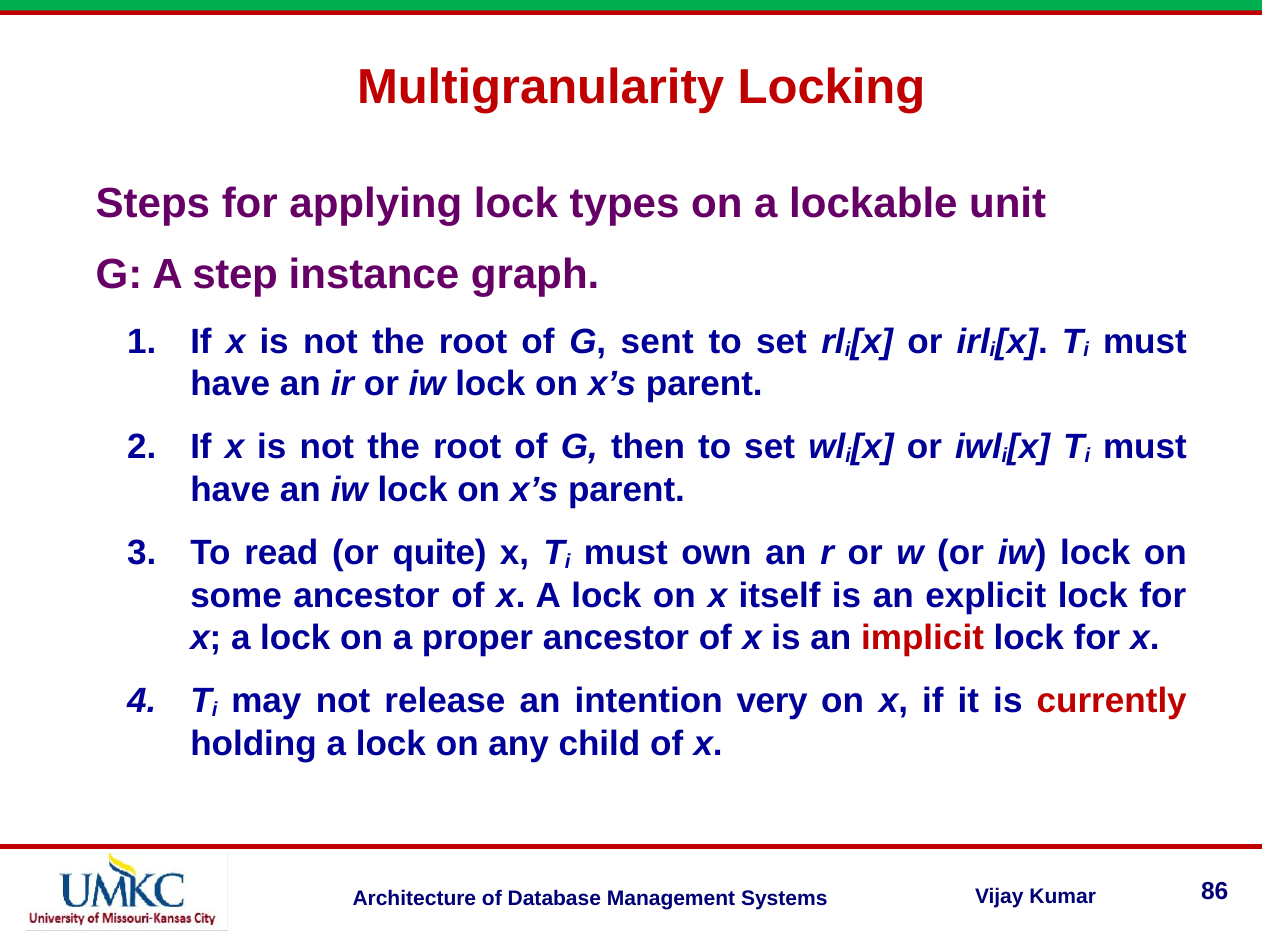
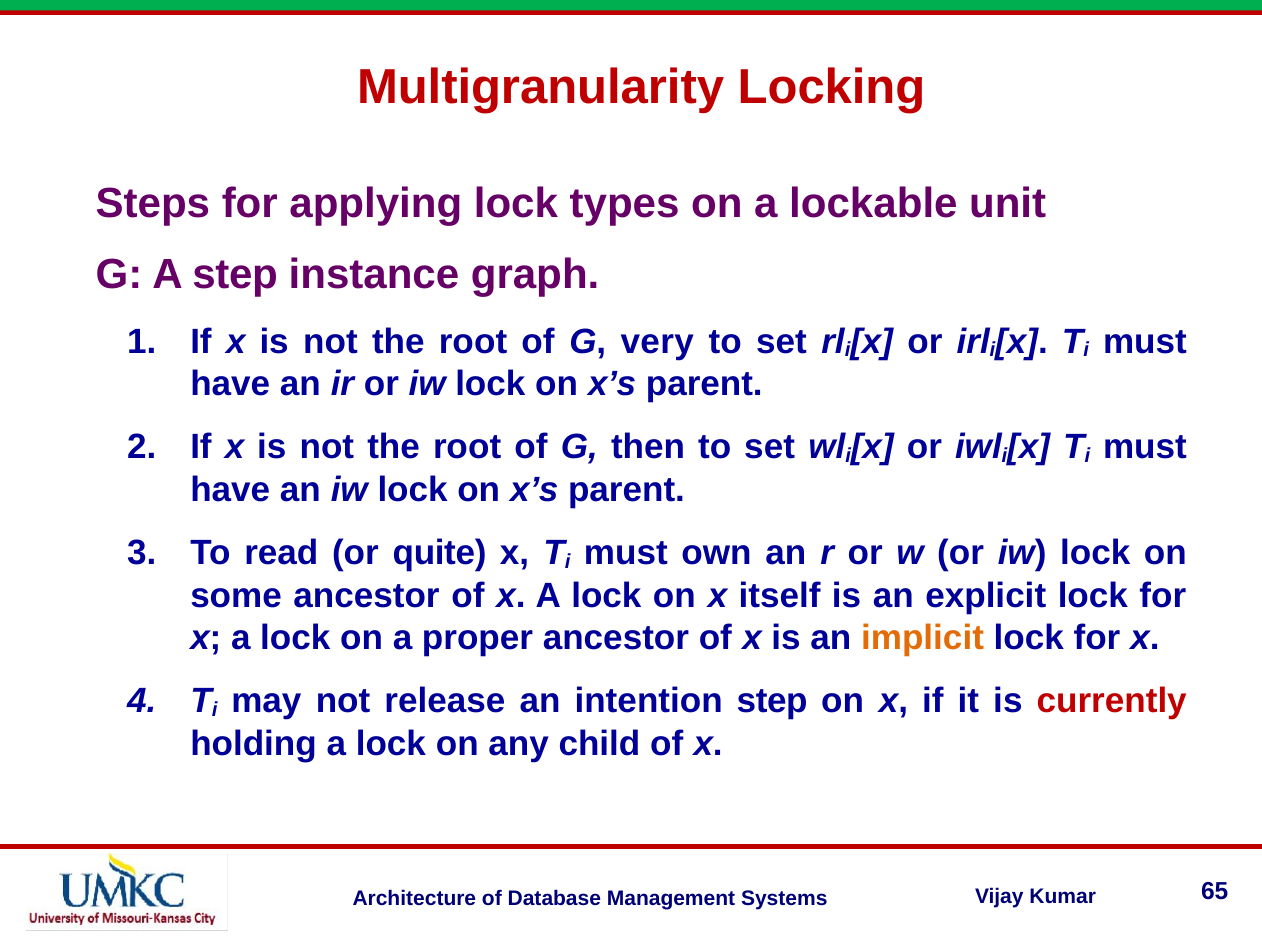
sent: sent -> very (657, 341)
implicit colour: red -> orange (923, 638)
intention very: very -> step (772, 701)
86: 86 -> 65 (1215, 891)
